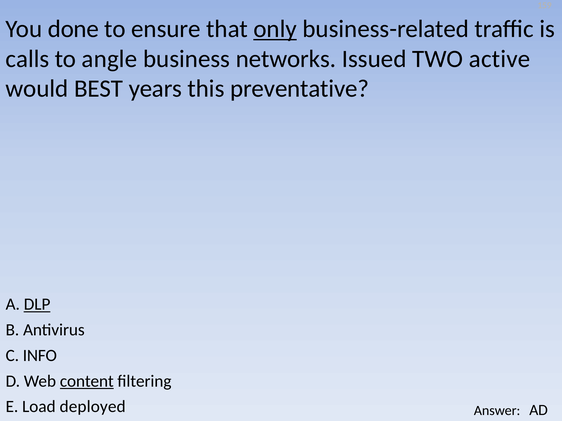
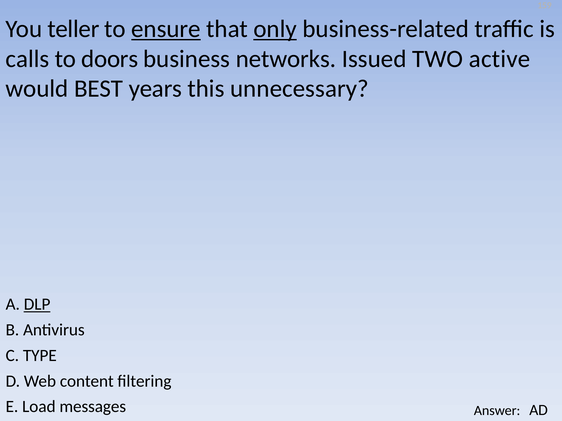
done: done -> teller (73, 29)
ensure underline: none -> present (166, 29)
angle: angle -> doors (110, 59)
preventative: preventative -> unnecessary (299, 89)
INFO: INFO -> TYPE (40, 356)
content underline: present -> none (87, 381)
deployed: deployed -> messages (93, 407)
